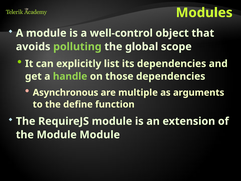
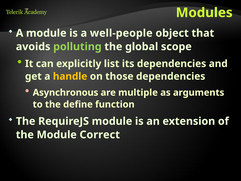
well-control: well-control -> well-people (121, 33)
handle colour: light green -> yellow (70, 76)
Module Module: Module -> Correct (100, 135)
